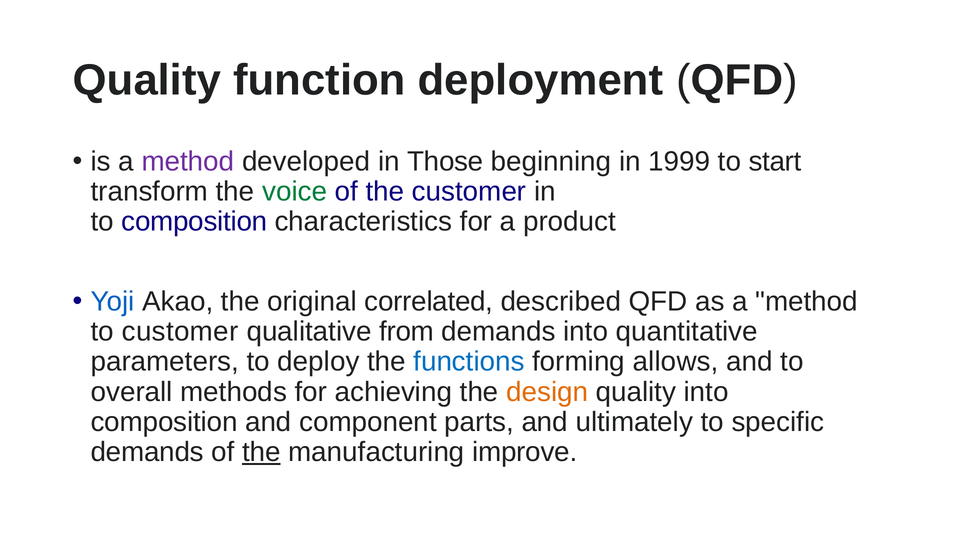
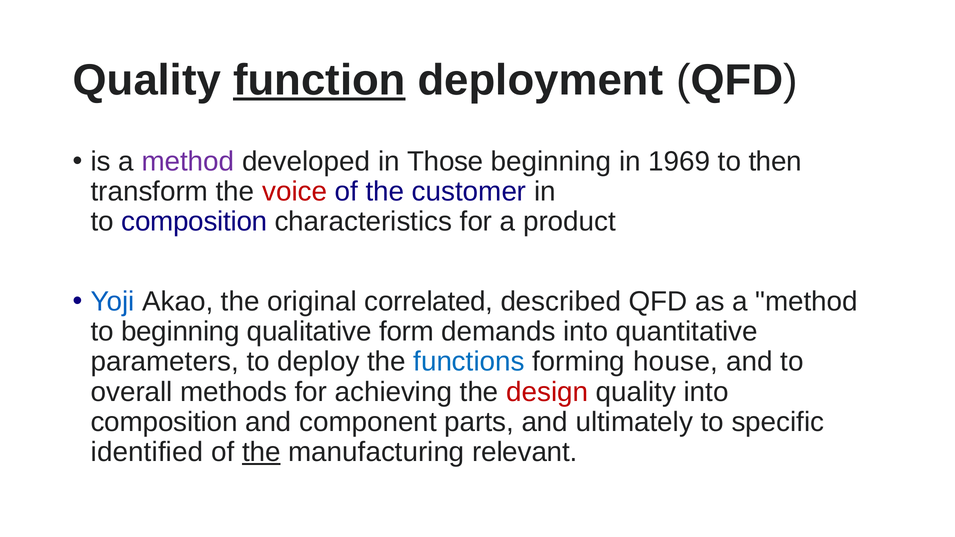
function underline: none -> present (319, 80)
1999: 1999 -> 1969 (679, 161)
start: start -> then (775, 161)
voice colour: green -> red (295, 192)
to customer: customer -> beginning (180, 332)
from: from -> form (407, 332)
allows: allows -> house (676, 362)
design colour: orange -> red (547, 392)
demands: demands -> identified (147, 452)
improve: improve -> relevant (525, 452)
